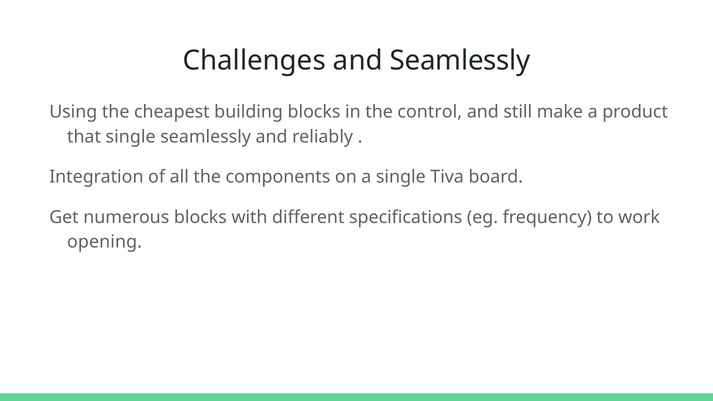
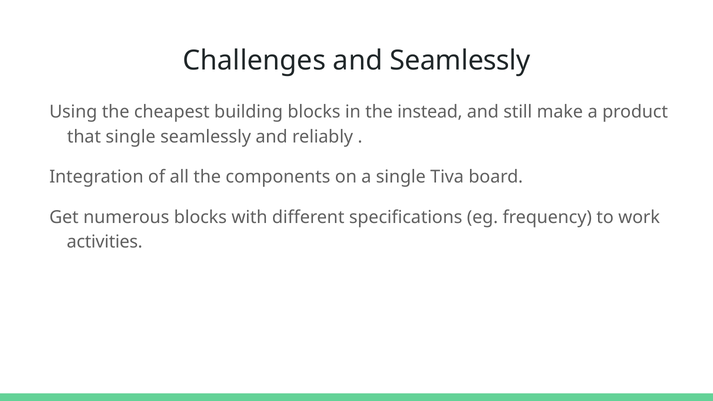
control: control -> instead (430, 112)
opening: opening -> activities (105, 242)
